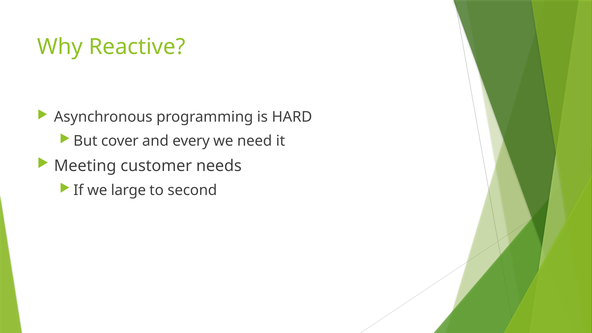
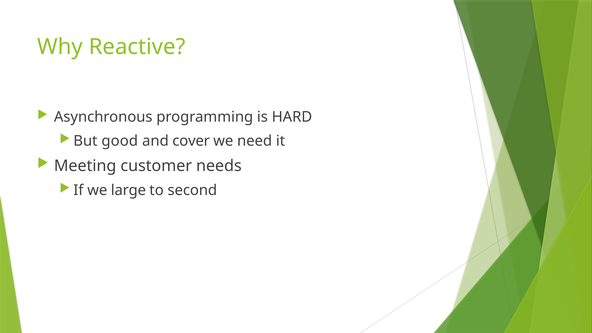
cover: cover -> good (120, 141)
every: every -> cover (191, 141)
